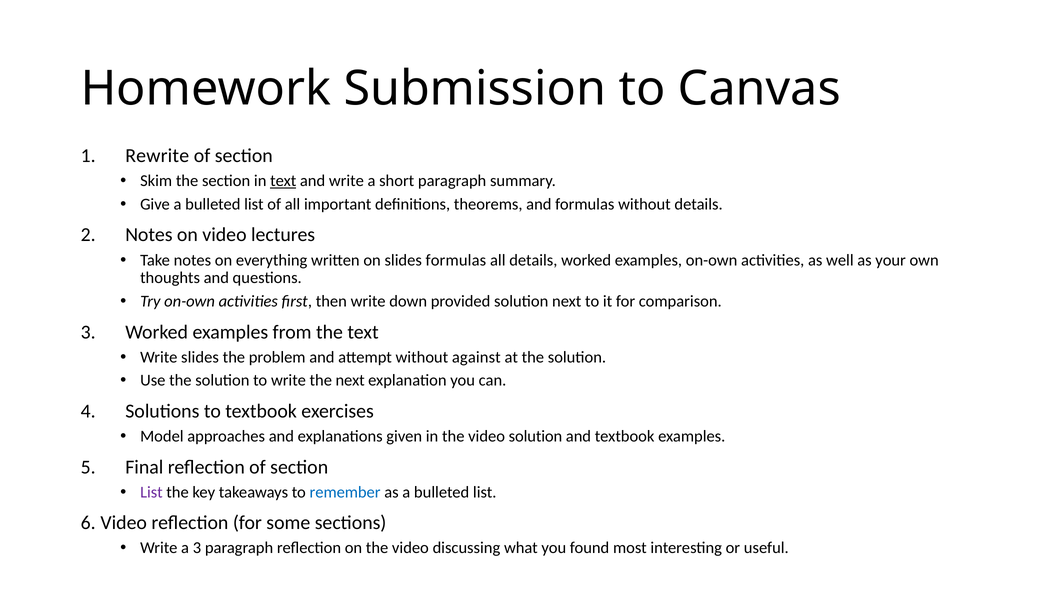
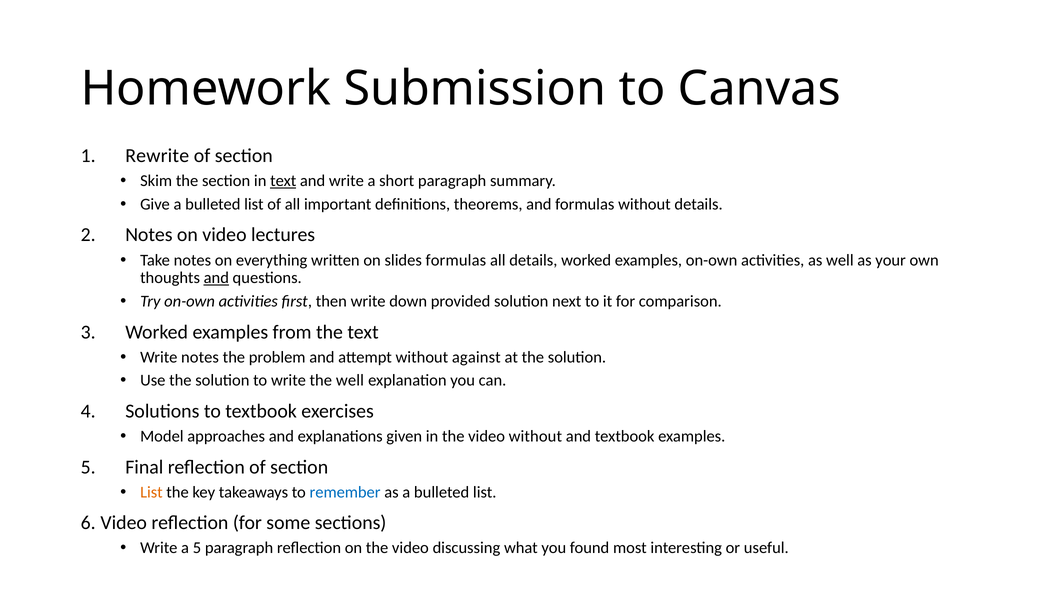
and underline: none -> present (216, 278)
Write slides: slides -> notes (200, 357)
the next: next -> well (350, 381)
video solution: solution -> without (535, 436)
List colour: purple -> orange (151, 492)
a 3: 3 -> 5 (197, 548)
